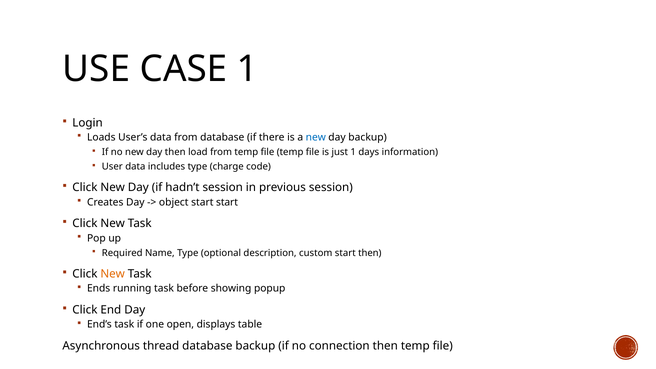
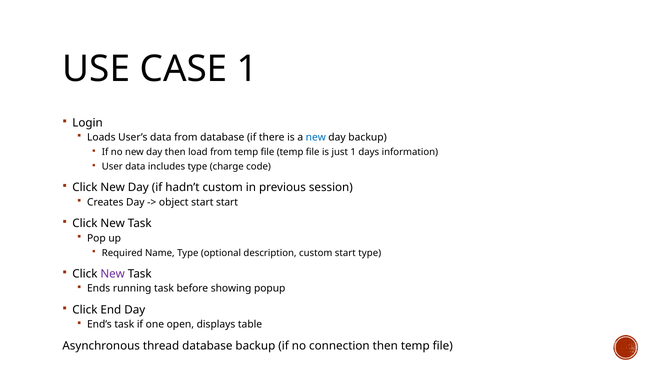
hadn’t session: session -> custom (223, 188)
start then: then -> type (370, 253)
New colour: orange -> purple (113, 274)
